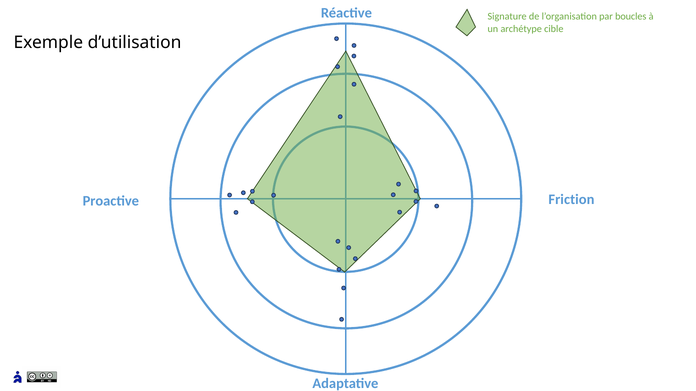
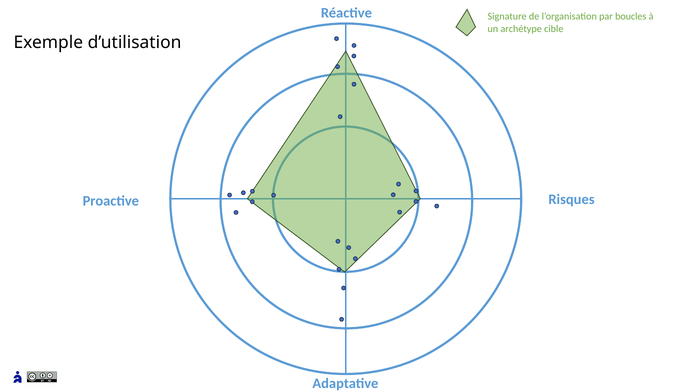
Friction: Friction -> Risques (572, 200)
